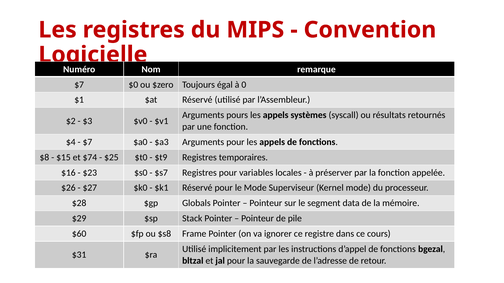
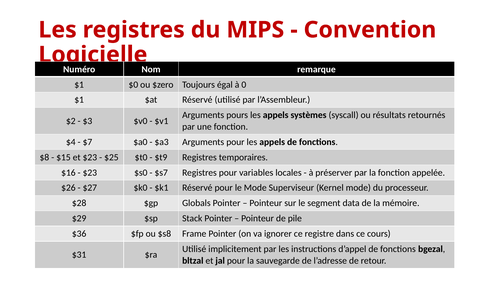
$7: $7 -> $1 (79, 85)
et $74: $74 -> $23 (90, 158)
$60: $60 -> $36 (79, 234)
